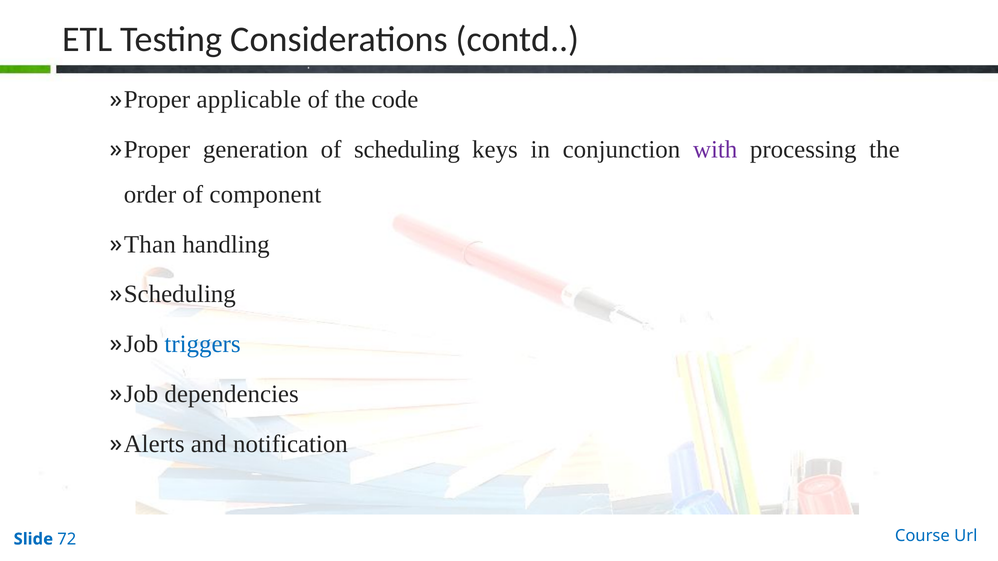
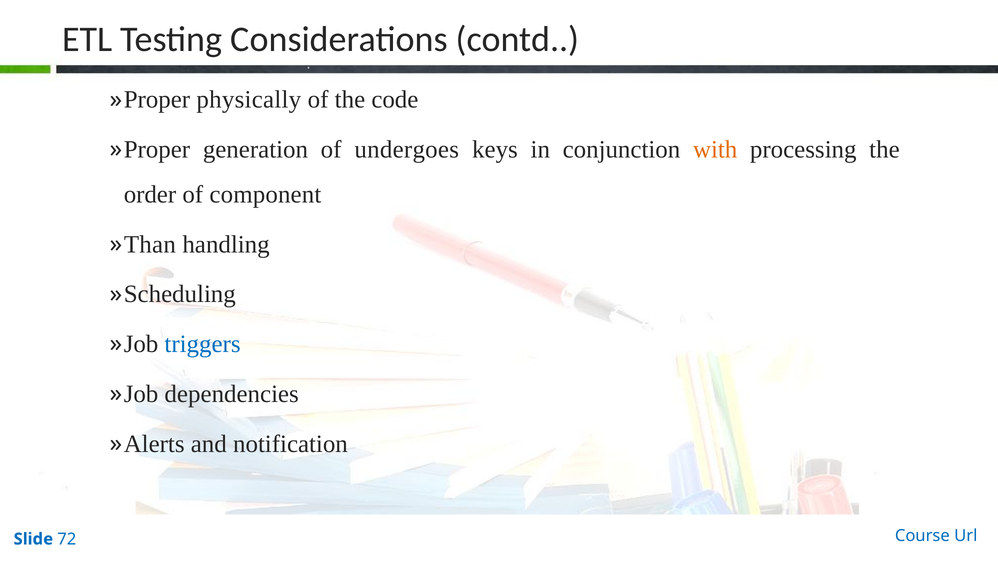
applicable: applicable -> physically (249, 100)
of scheduling: scheduling -> undergoes (407, 150)
with colour: purple -> orange (715, 150)
